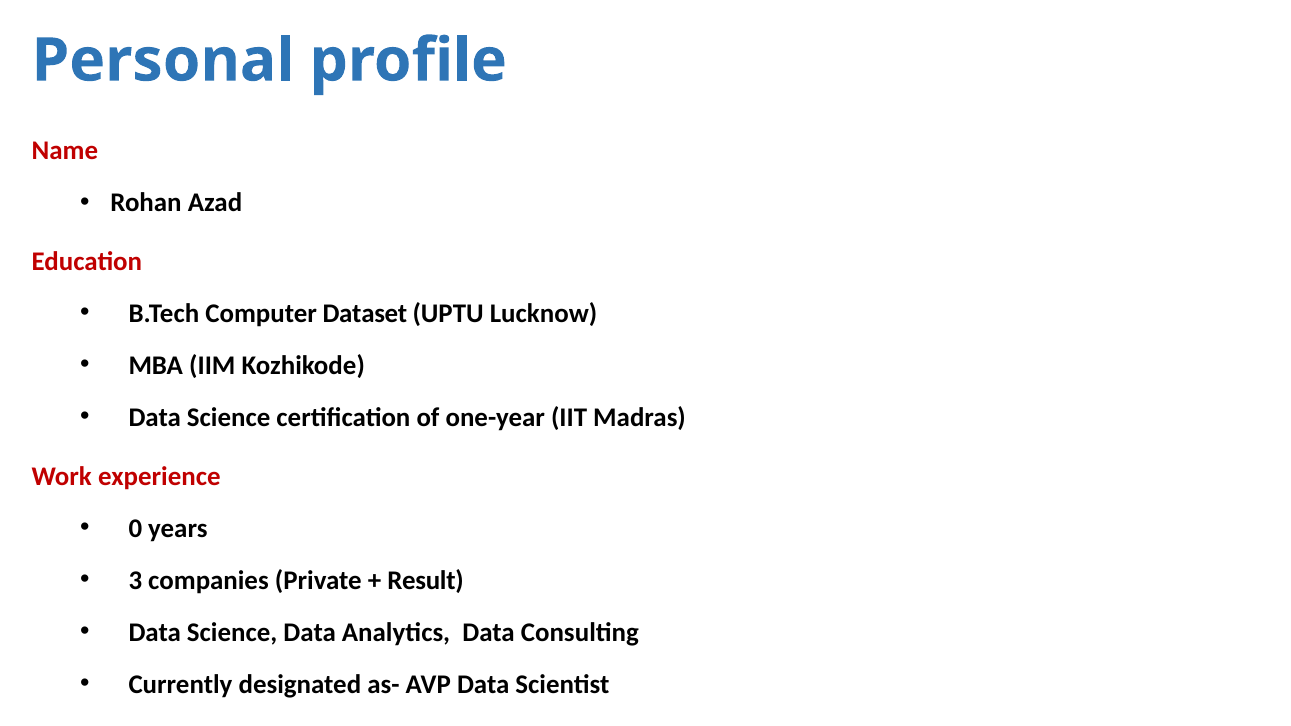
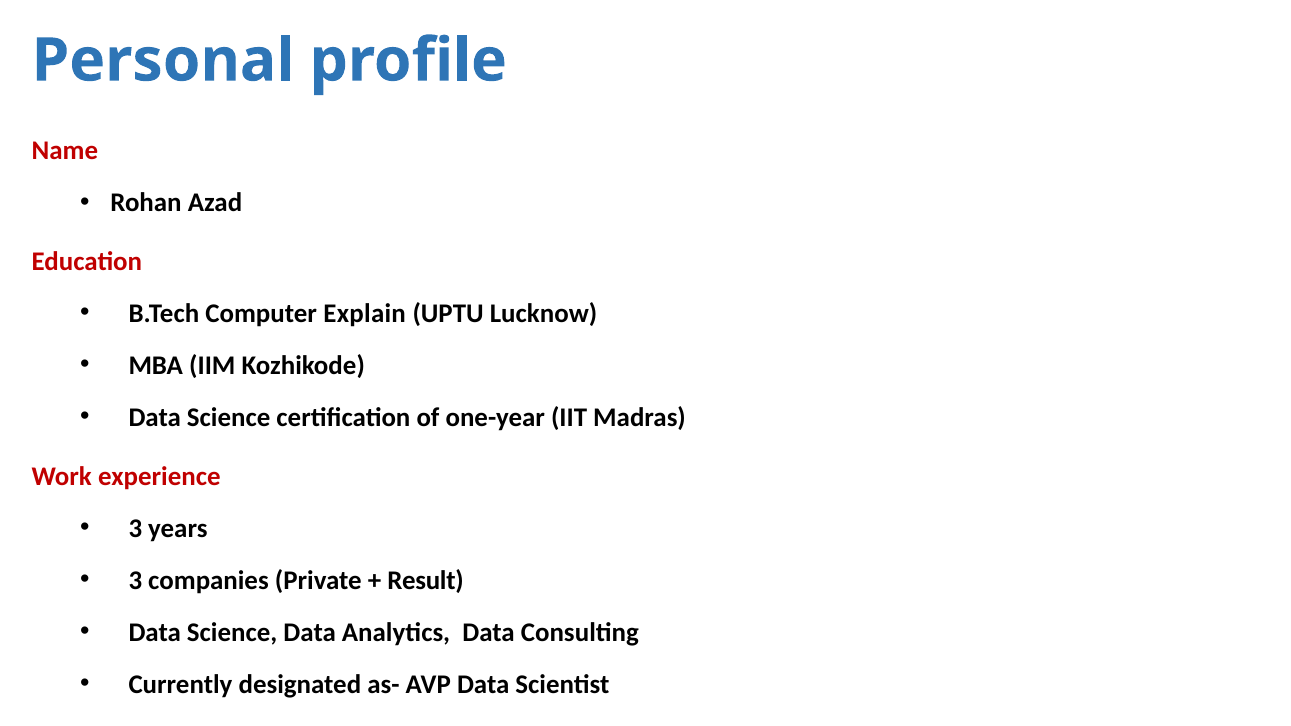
Dataset: Dataset -> Explain (365, 314)
0: 0 -> 3 (135, 528)
